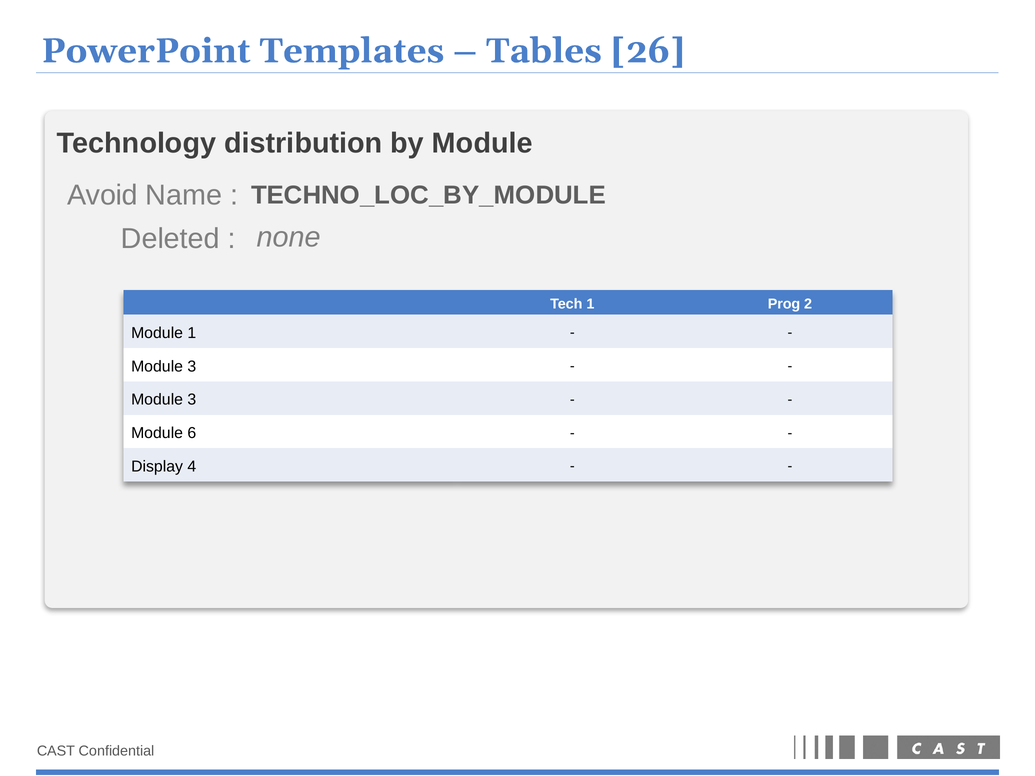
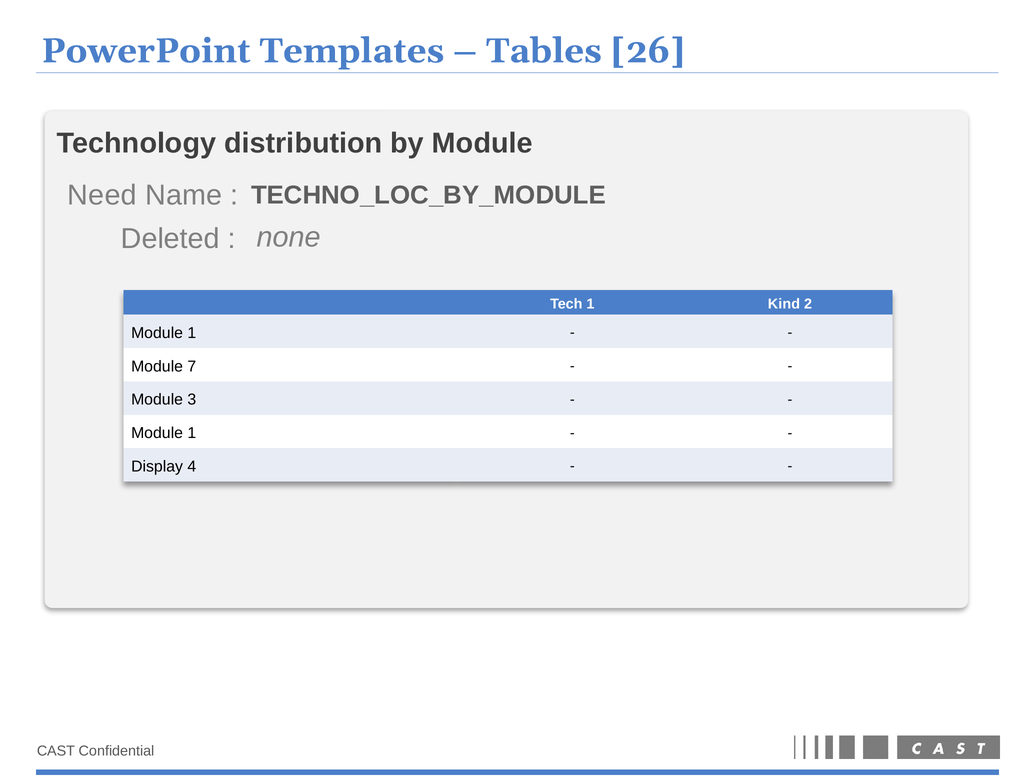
Avoid: Avoid -> Need (102, 196)
Prog: Prog -> Kind (784, 304)
3: 3 -> 7 (192, 366)
6: 6 -> 1 (192, 433)
